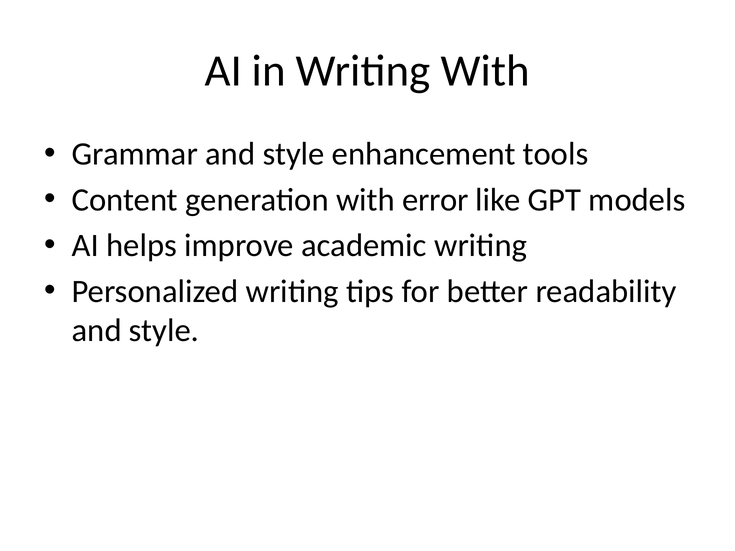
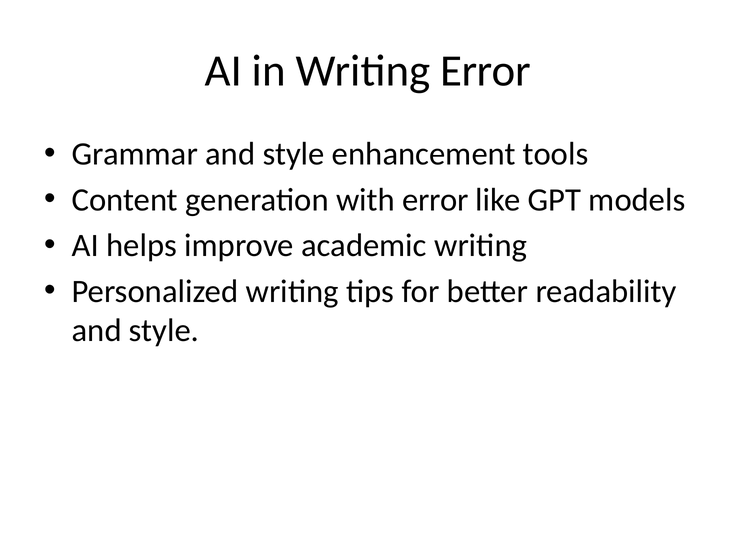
Writing With: With -> Error (485, 71)
